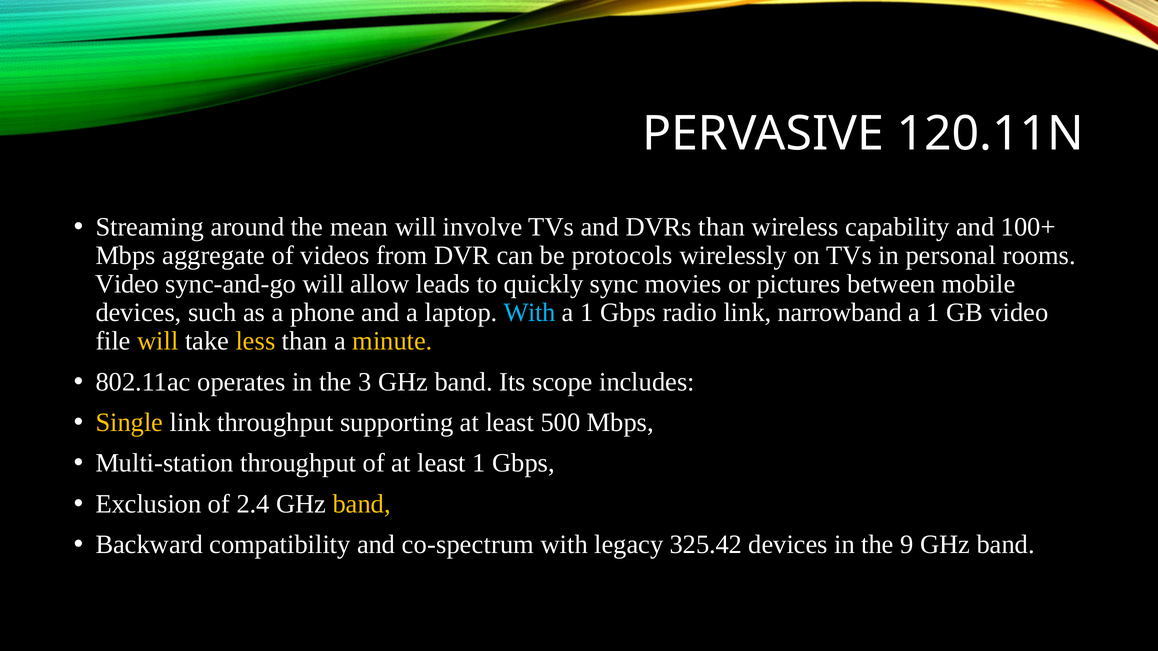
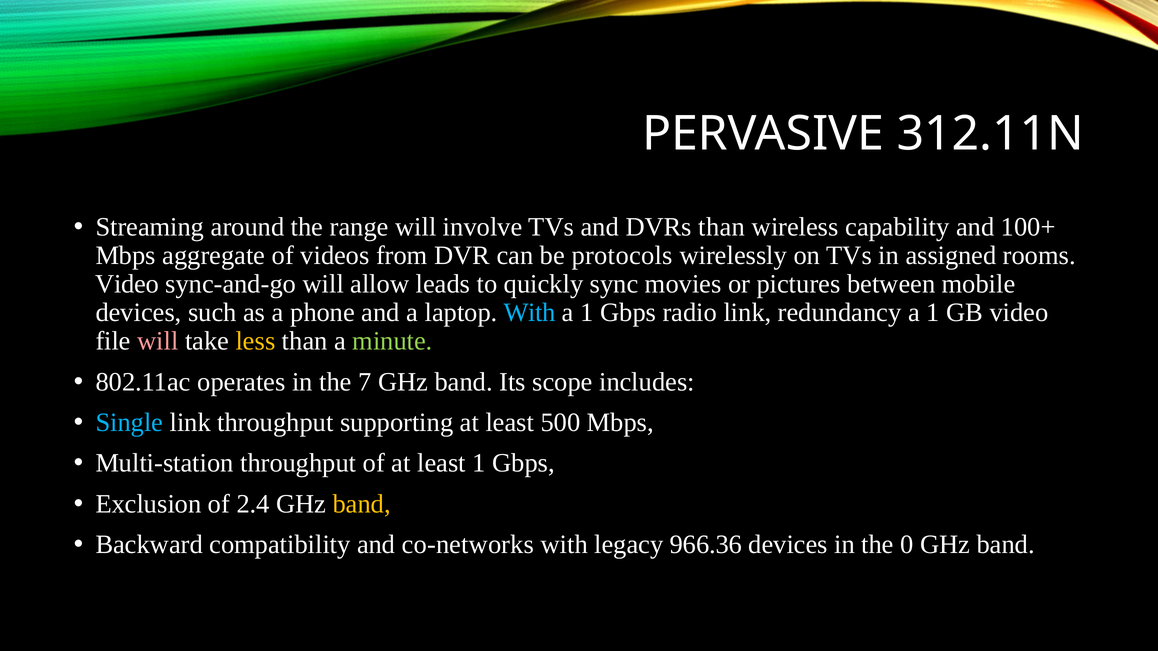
120.11N: 120.11N -> 312.11N (990, 134)
mean: mean -> range (359, 227)
personal: personal -> assigned (951, 256)
narrowband: narrowband -> redundancy (840, 313)
will colour: yellow -> pink (158, 341)
minute colour: yellow -> light green (392, 341)
3: 3 -> 7 (365, 382)
Single colour: yellow -> light blue (129, 423)
co-spectrum: co-spectrum -> co-networks (468, 545)
325.42: 325.42 -> 966.36 (706, 545)
9: 9 -> 0 (907, 545)
